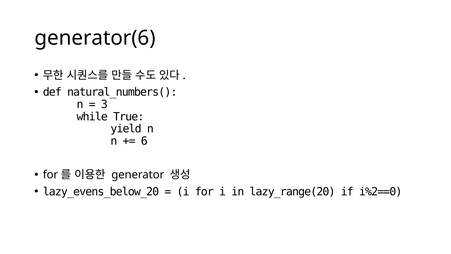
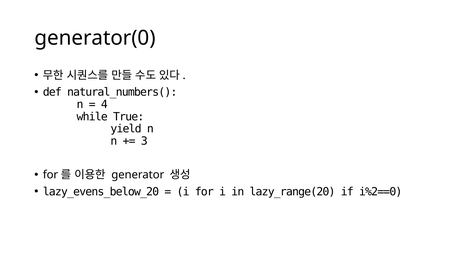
generator(6: generator(6 -> generator(0 (95, 38)
3: 3 -> 4 (104, 104)
6: 6 -> 3 (144, 141)
